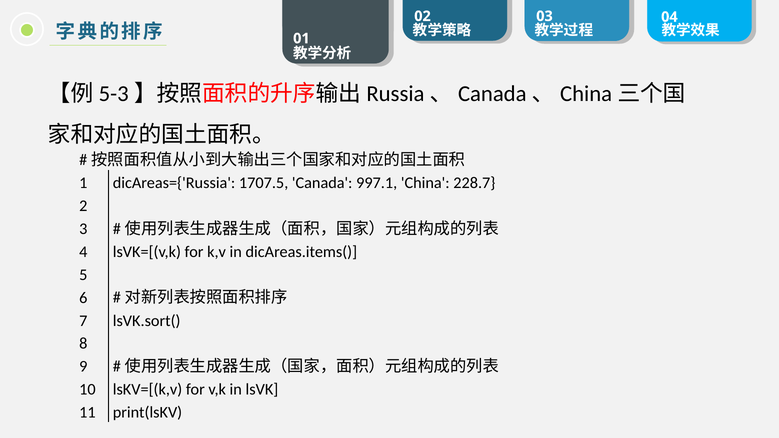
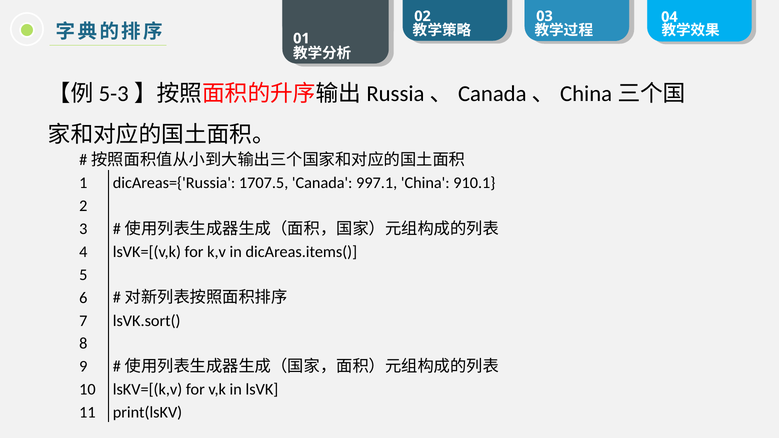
228.7: 228.7 -> 910.1 (474, 183)
